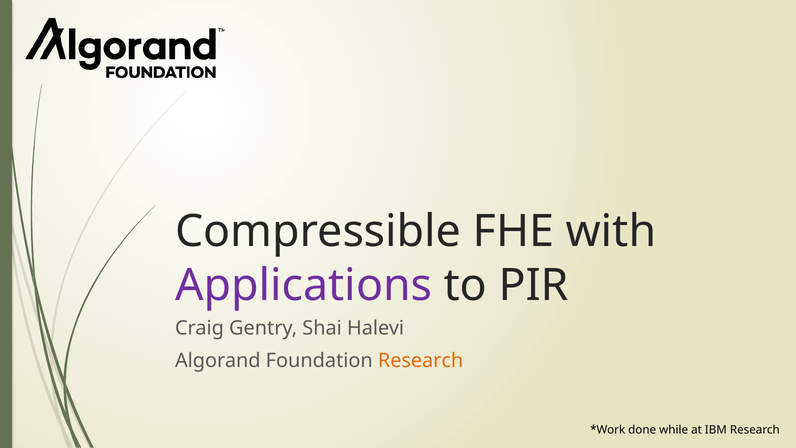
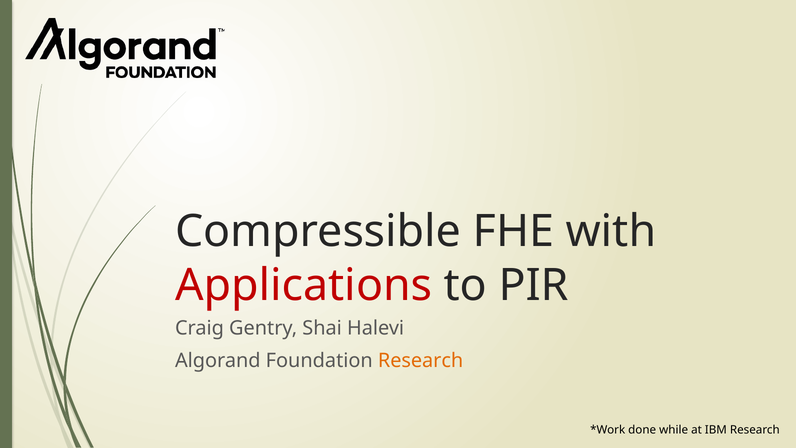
Applications colour: purple -> red (304, 285)
